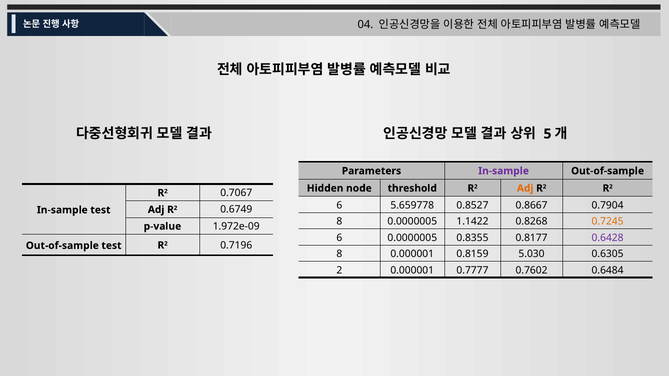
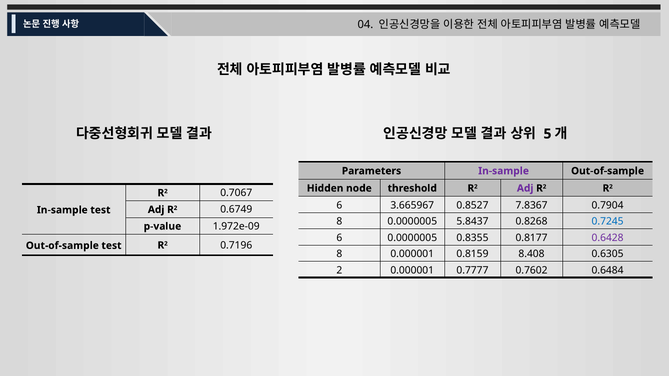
Adj colour: orange -> purple (525, 188)
5.659778: 5.659778 -> 3.665967 (412, 206)
0.8667: 0.8667 -> 7.8367 (532, 206)
1.1422: 1.1422 -> 5.8437 (472, 222)
0.7245 colour: orange -> blue (608, 222)
5.030: 5.030 -> 8.408 (532, 254)
